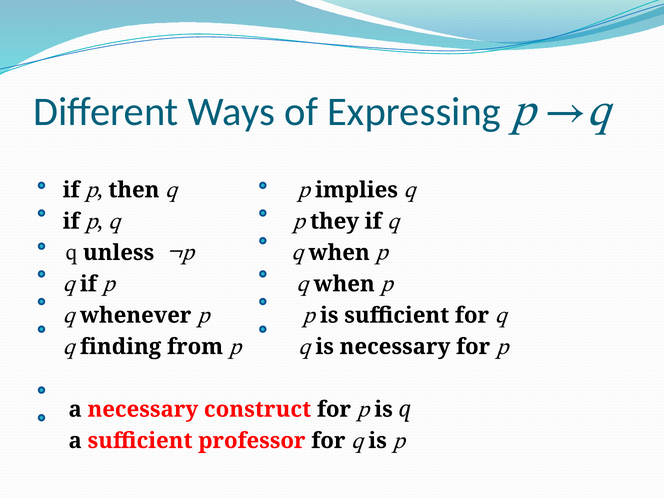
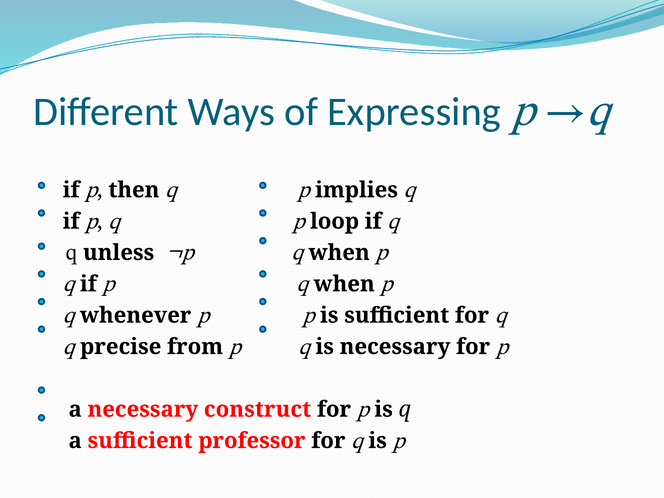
they: they -> loop (335, 221)
finding: finding -> precise (121, 347)
